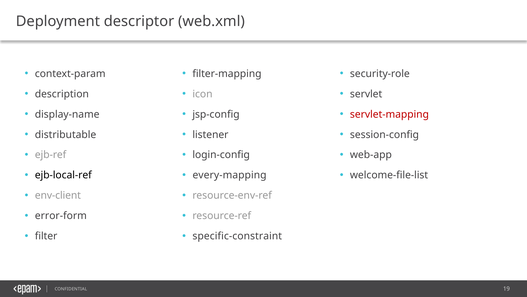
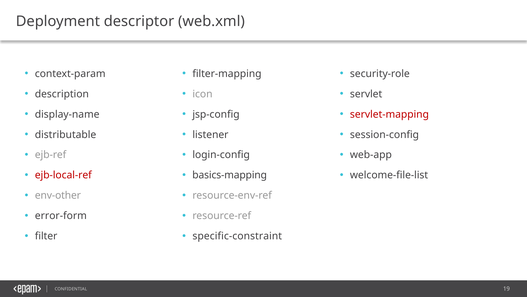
ejb-local-ref colour: black -> red (63, 175)
every-mapping: every-mapping -> basics-mapping (230, 175)
env-client: env-client -> env-other (58, 195)
